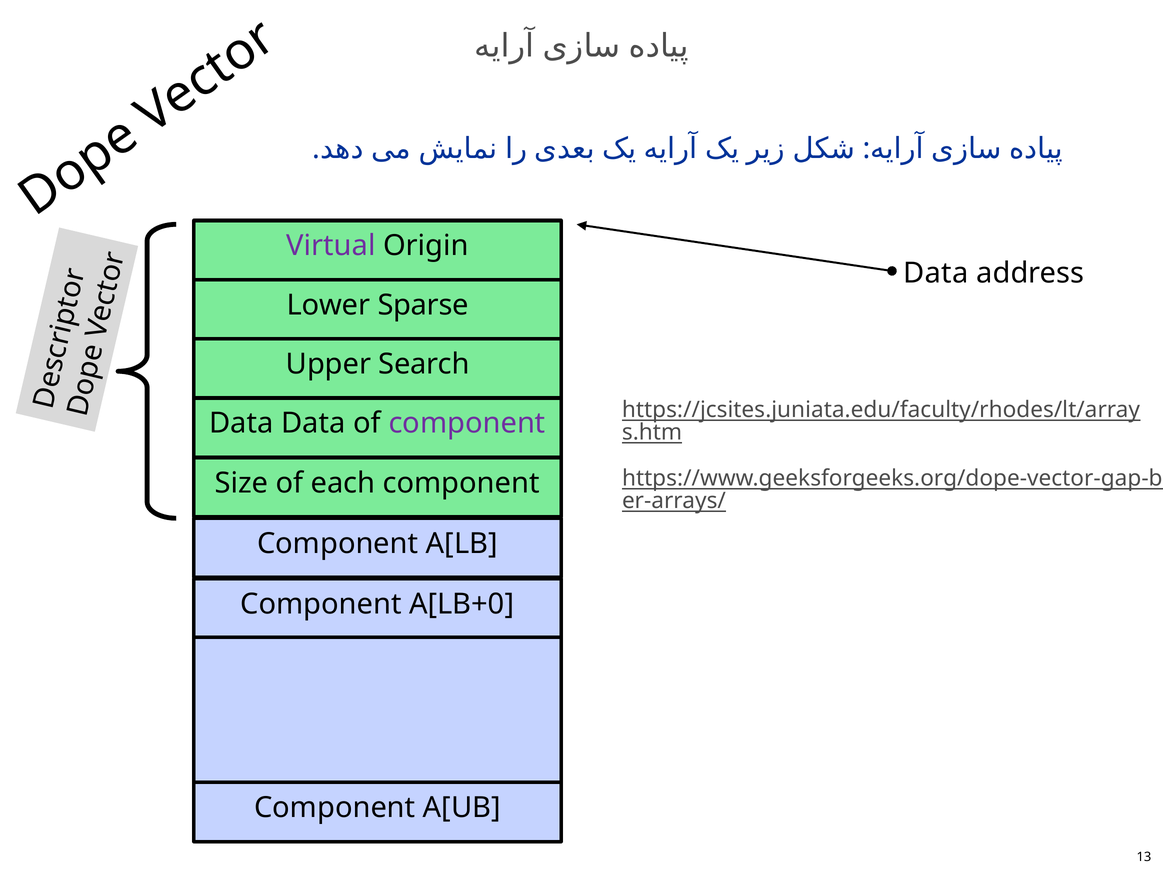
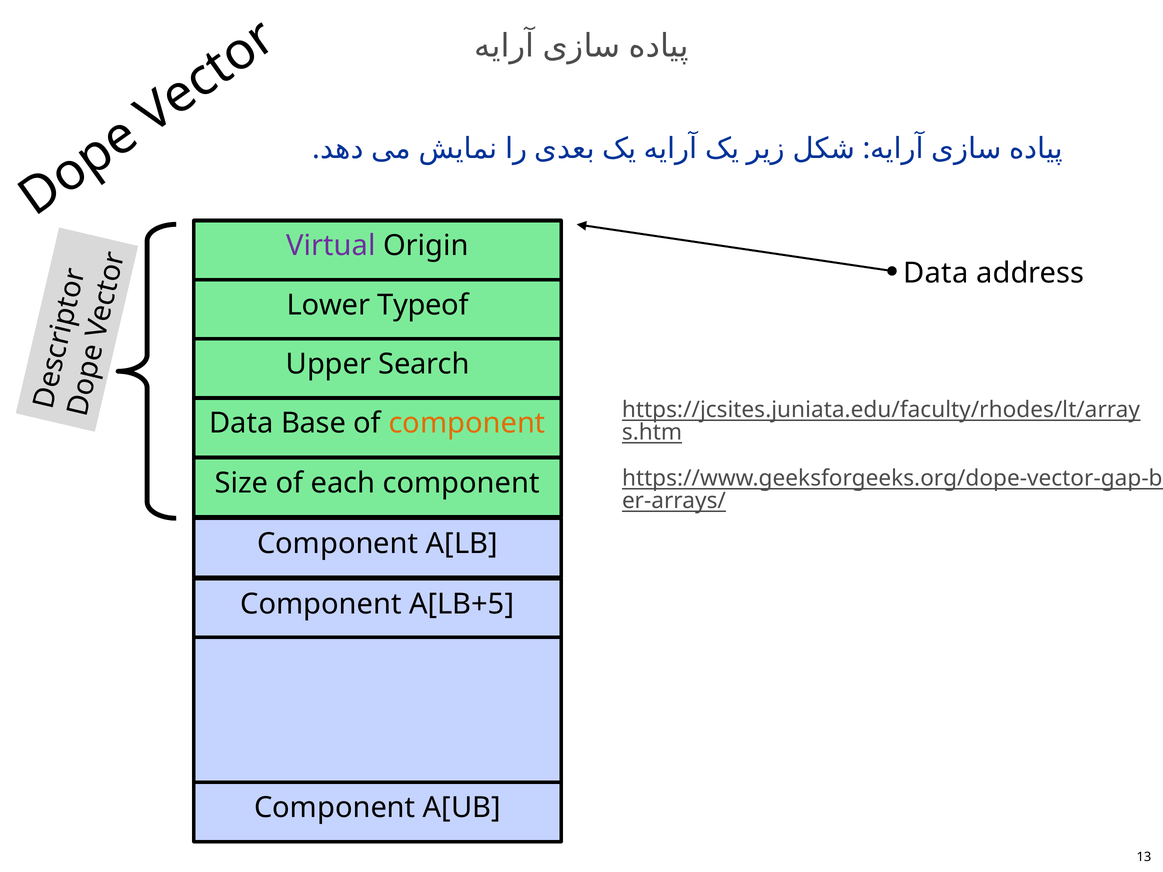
Sparse: Sparse -> Typeof (423, 305)
Data Data: Data -> Base (314, 424)
component colour: purple -> orange (467, 424)
A[LB+0: A[LB+0 -> A[LB+5 (462, 604)
